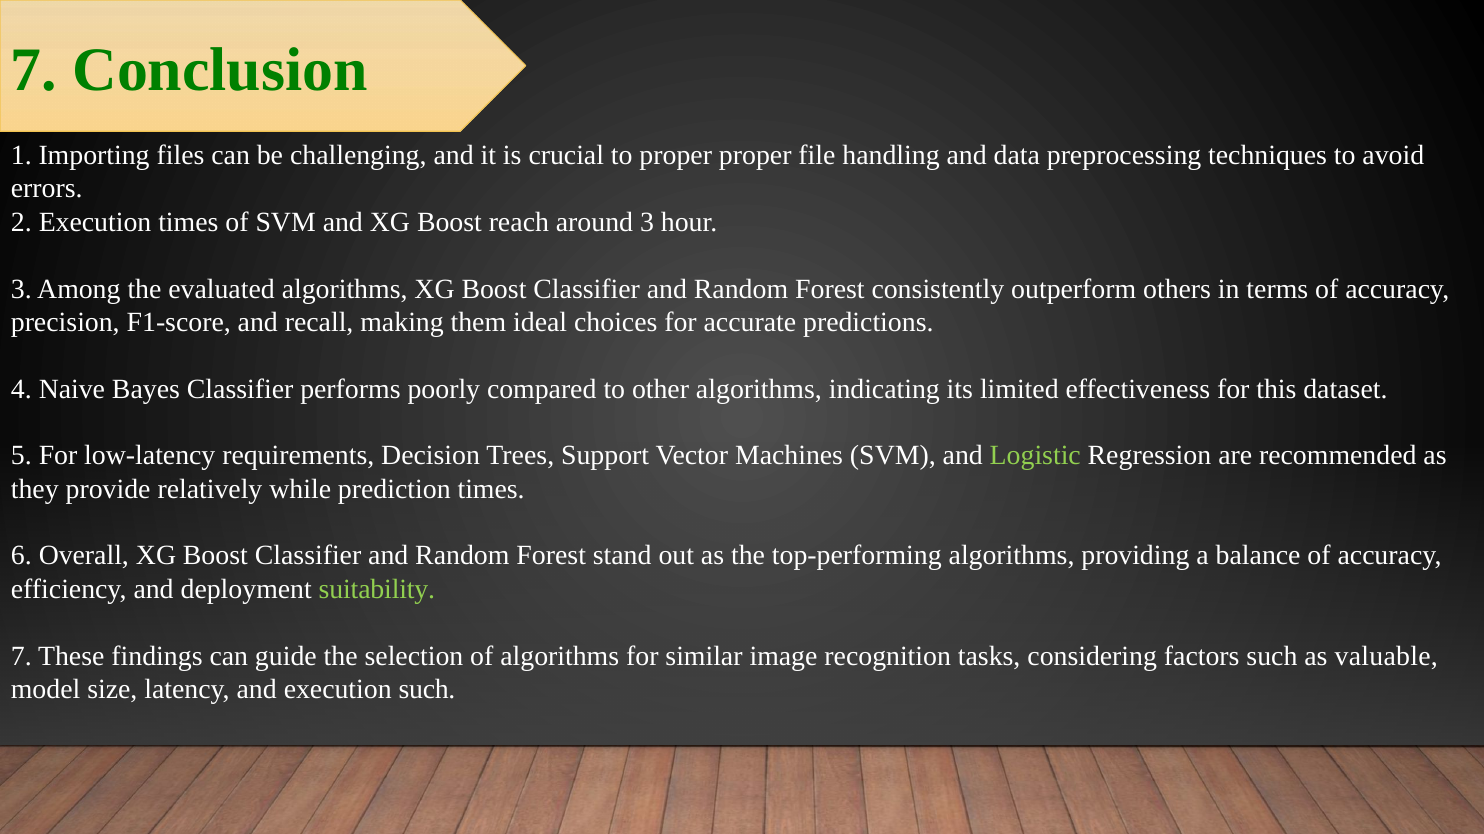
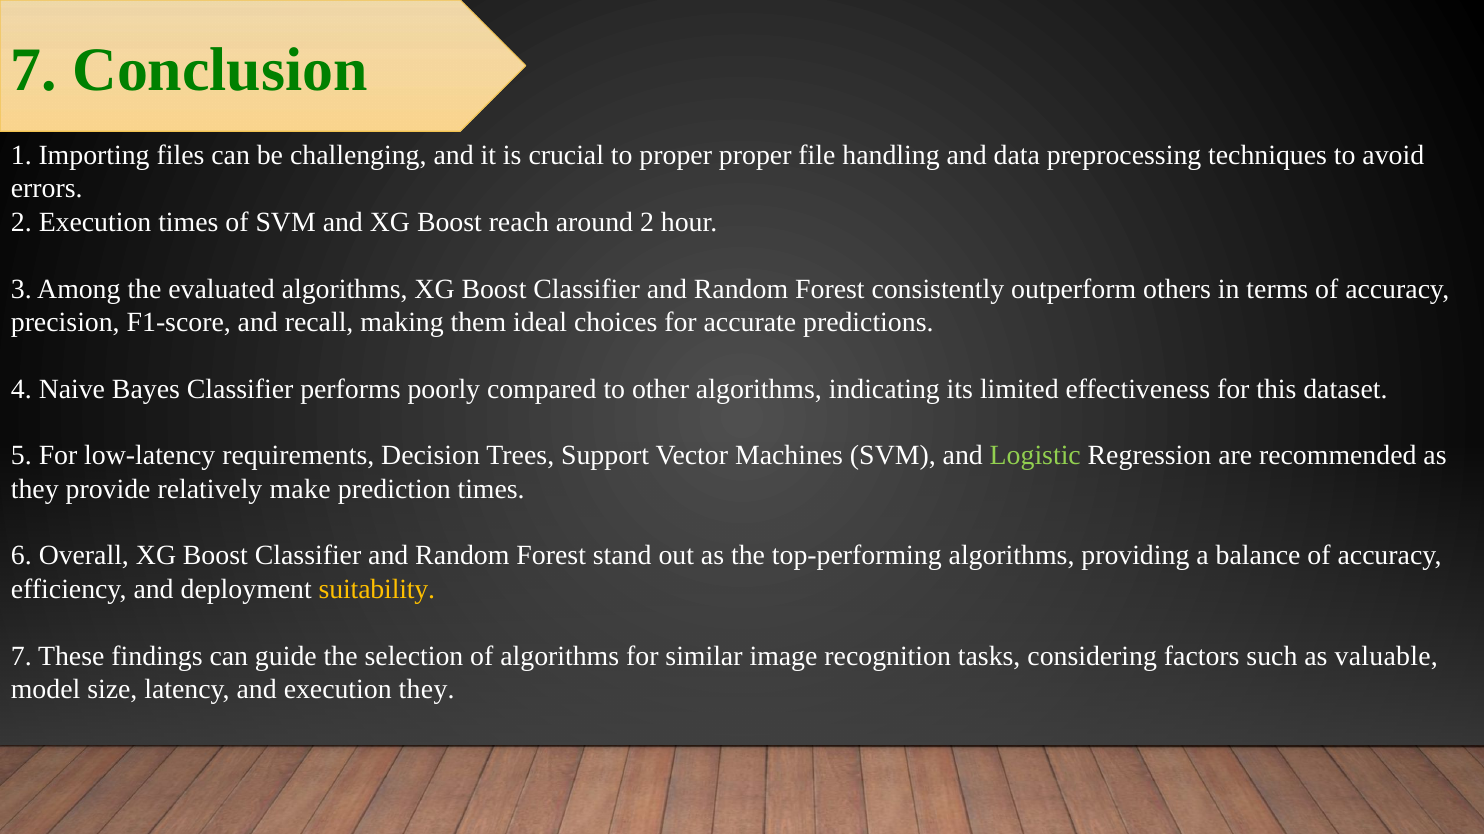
around 3: 3 -> 2 (647, 222)
while: while -> make (300, 489)
suitability colour: light green -> yellow (377, 590)
execution such: such -> they (427, 690)
